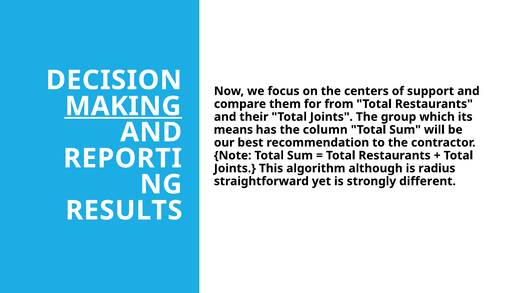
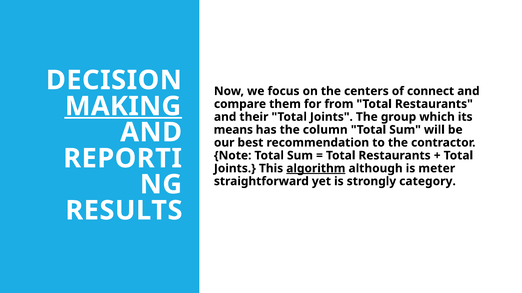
support: support -> connect (431, 91)
algorithm underline: none -> present (316, 169)
radius: radius -> meter (437, 169)
different: different -> category (428, 182)
